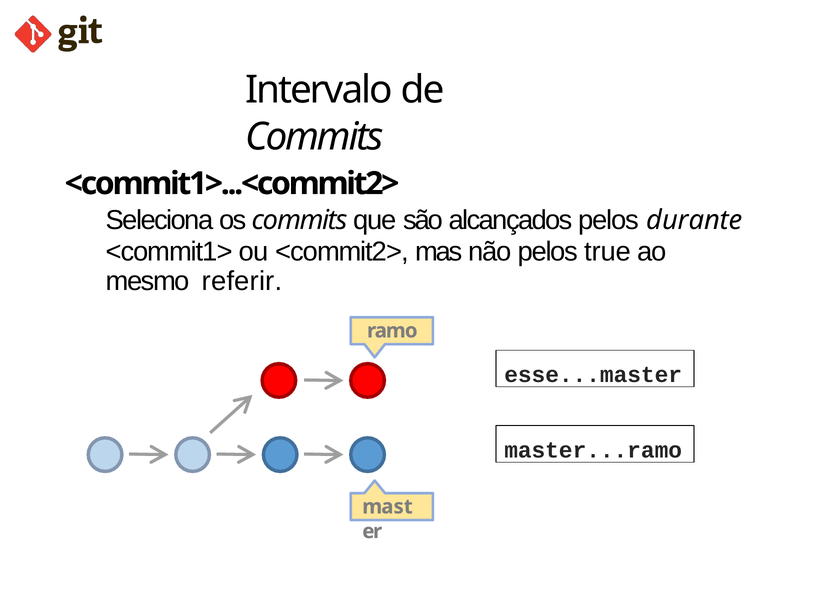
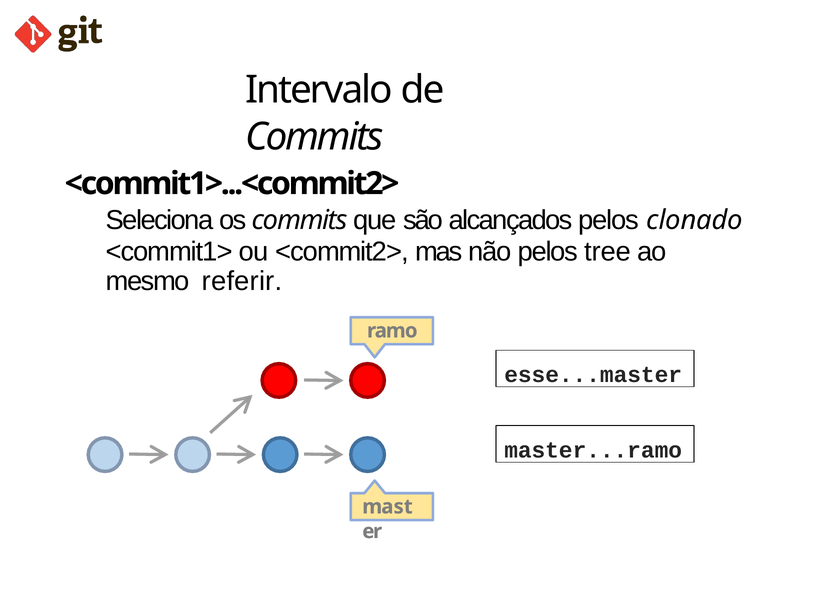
durante: durante -> clonado (695, 220)
true: true -> tree (608, 252)
